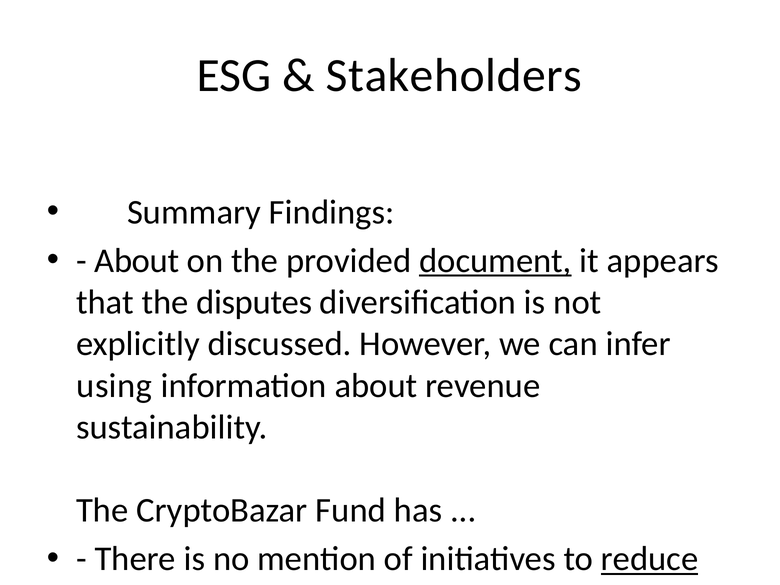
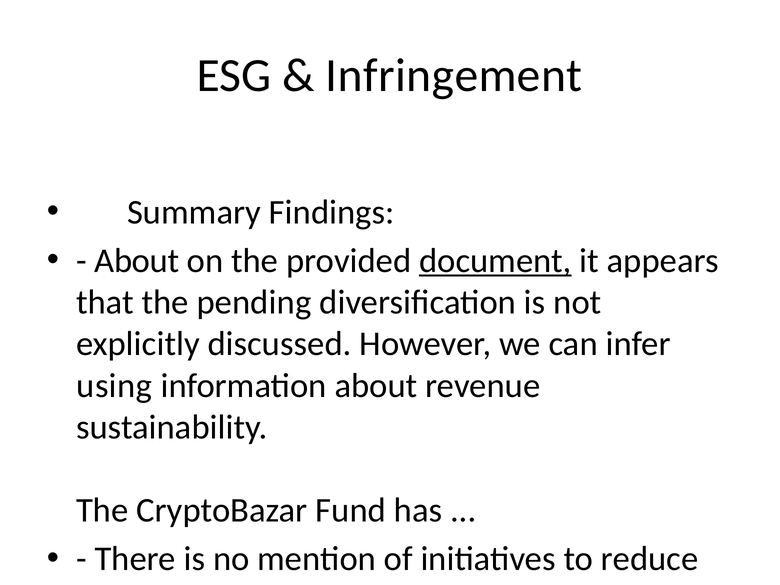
Stakeholders: Stakeholders -> Infringement (454, 76)
disputes: disputes -> pending (254, 302)
reduce underline: present -> none (650, 559)
